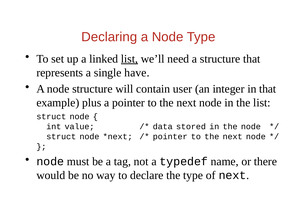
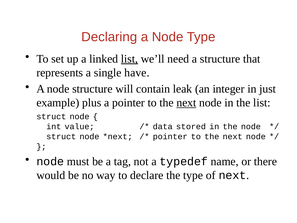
user: user -> leak (183, 89)
in that: that -> just (268, 89)
next underline: none -> present (186, 103)
